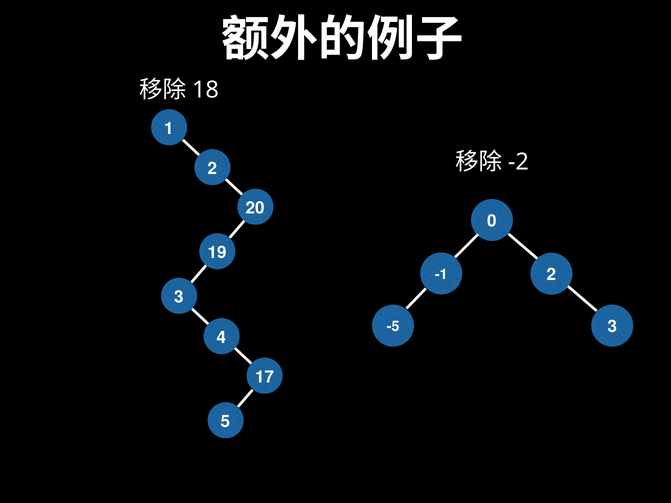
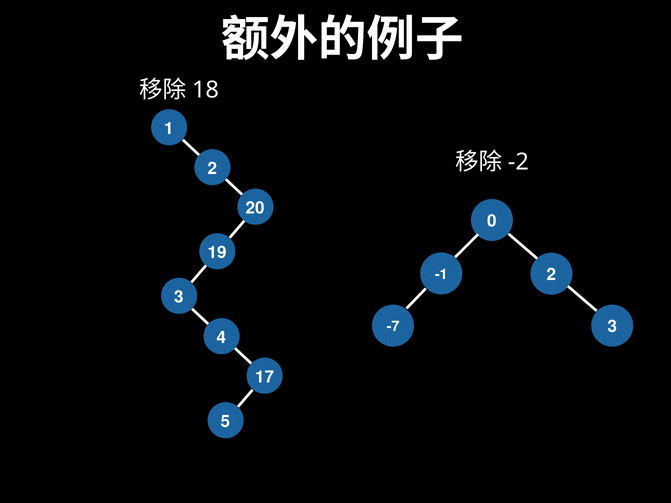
-5: -5 -> -7 (393, 327)
